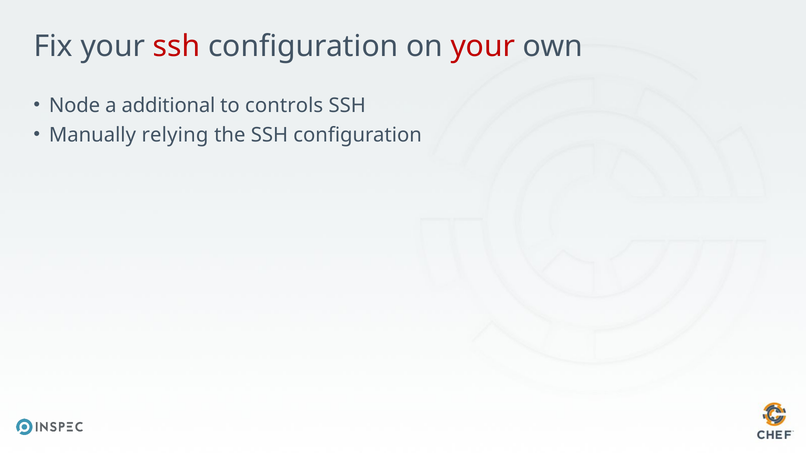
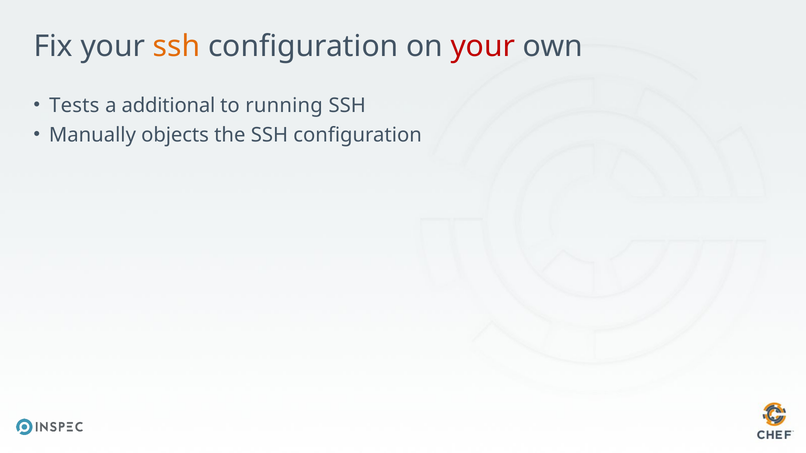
ssh colour: red -> orange (177, 46)
Node: Node -> Tests (74, 106)
controls: controls -> running (284, 106)
relying: relying -> objects (175, 135)
